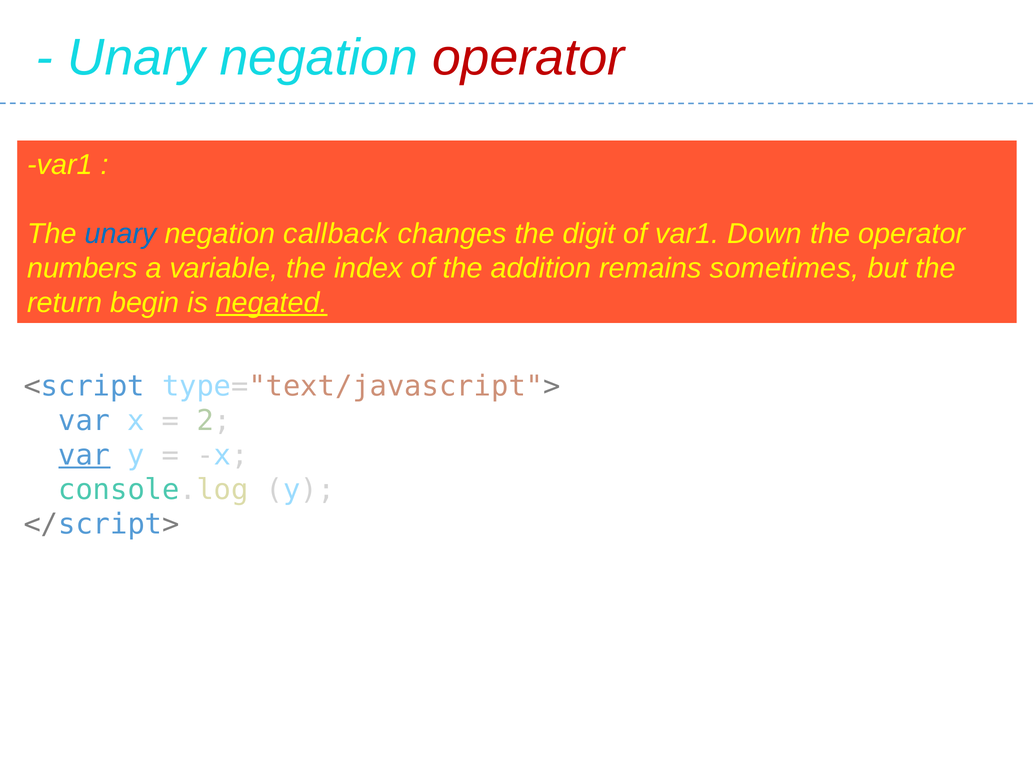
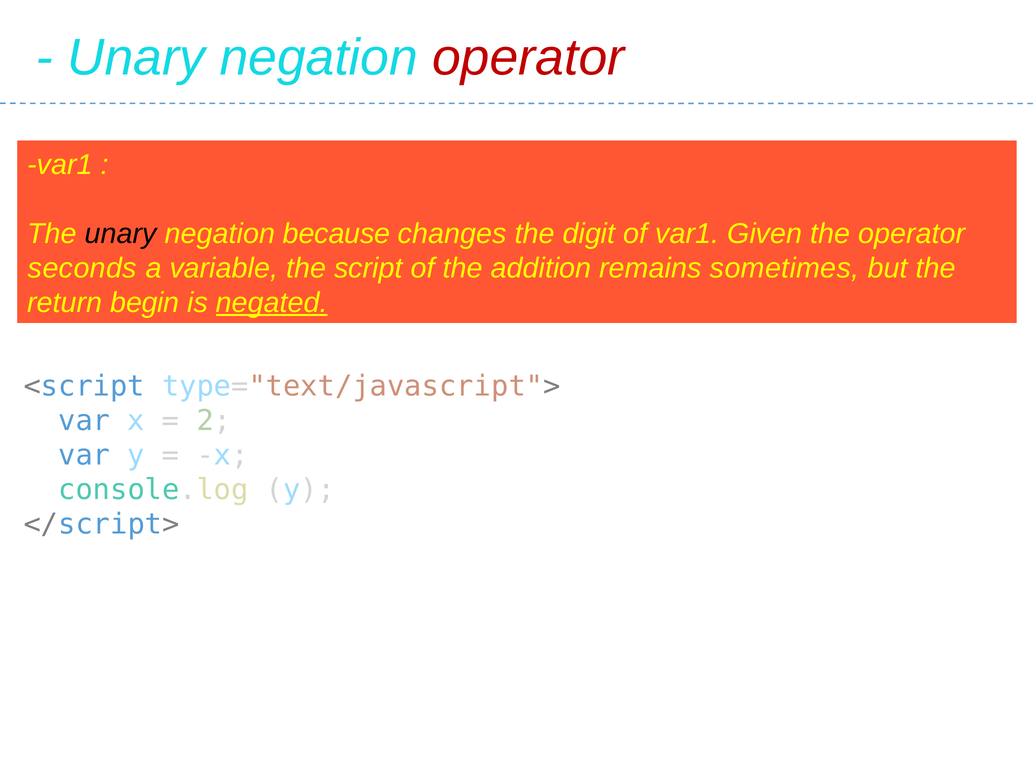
unary colour: blue -> black (121, 234)
callback: callback -> because (337, 234)
Down: Down -> Given (765, 234)
numbers: numbers -> seconds (82, 268)
index: index -> script (368, 268)
var underline: present -> none (84, 455)
